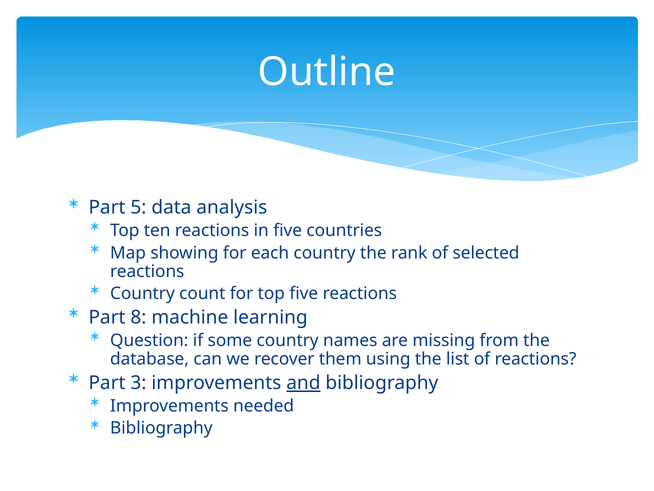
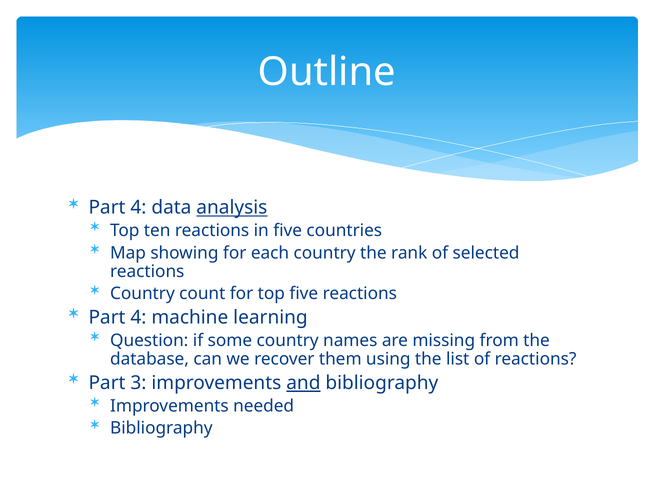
5: 5 -> 4 (138, 207)
analysis underline: none -> present (232, 207)
8: 8 -> 4 (138, 317)
